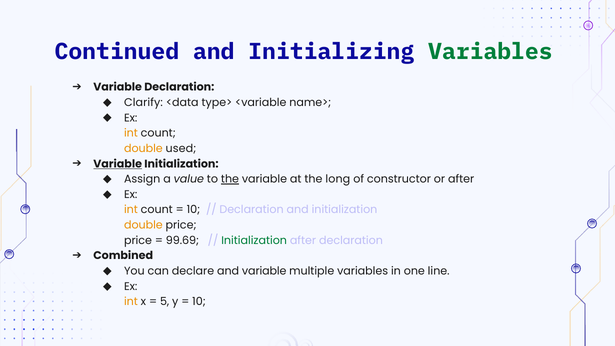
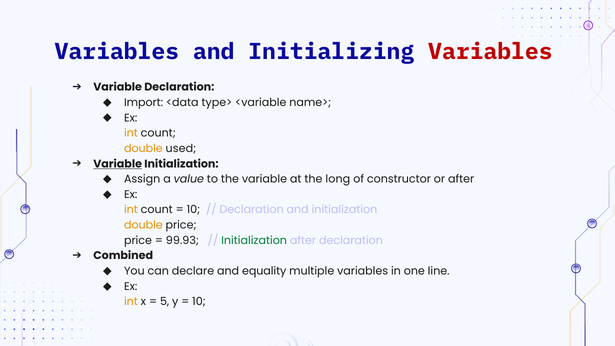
Continued: Continued -> Variables (117, 52)
Variables colour: green -> red (490, 52)
Clarify: Clarify -> Import (144, 103)
the underline: present -> none (230, 179)
99.69: 99.69 -> 99.93 (182, 240)
and variable: variable -> equality (264, 271)
